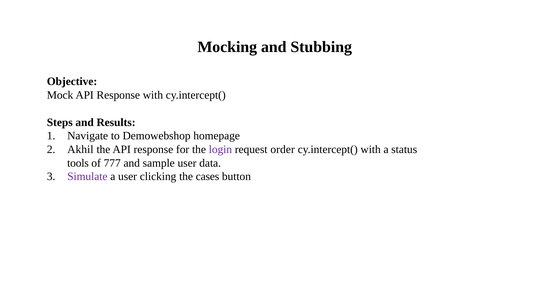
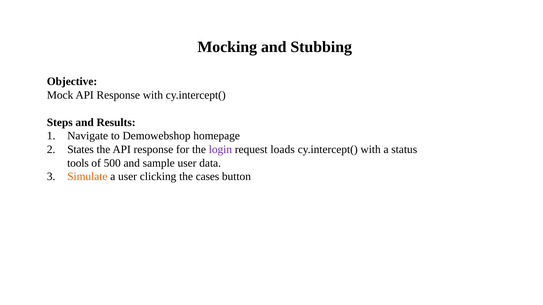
Akhil: Akhil -> States (81, 150)
order: order -> loads (283, 150)
777: 777 -> 500 (112, 163)
Simulate colour: purple -> orange (87, 177)
